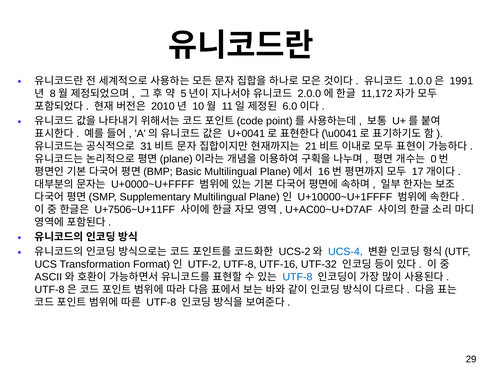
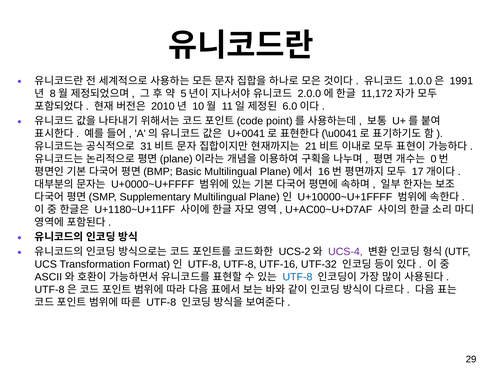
U+7506~U+11FF: U+7506~U+11FF -> U+1180~U+11FF (135, 210)
UCS-4 colour: blue -> purple (345, 252)
UTF-2: UTF-2 -> UTF-8 (204, 264)
